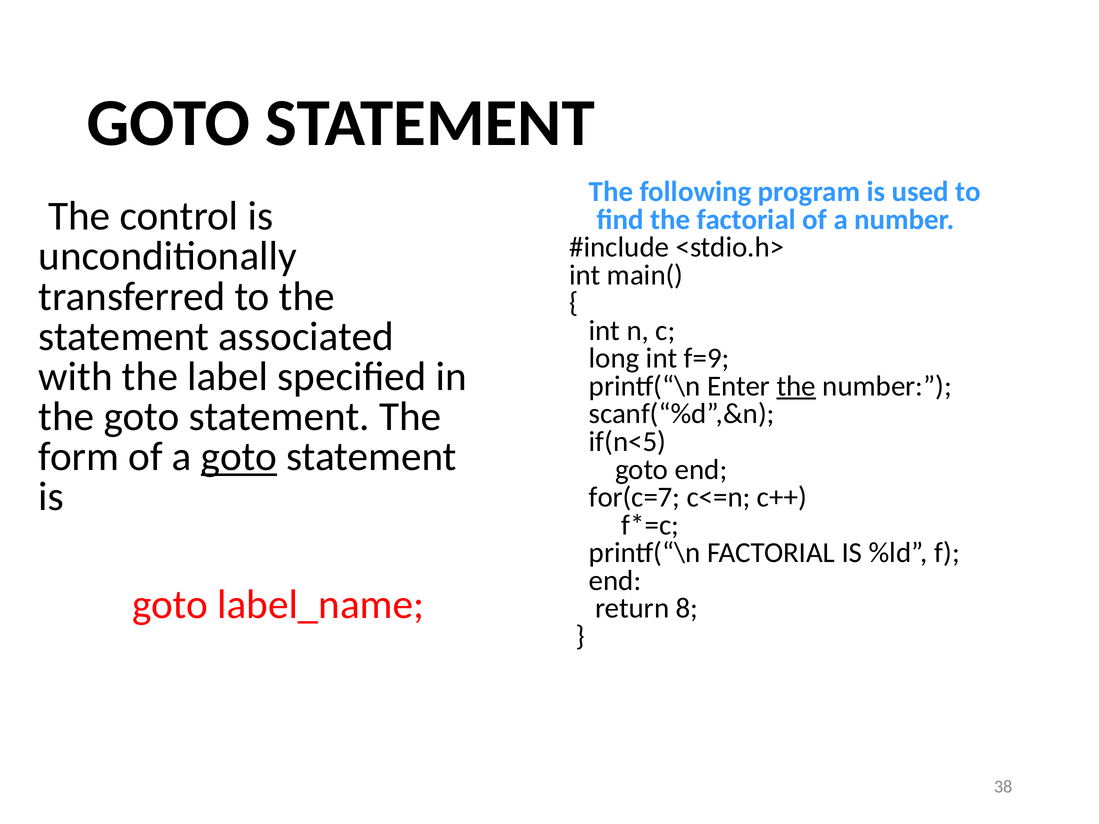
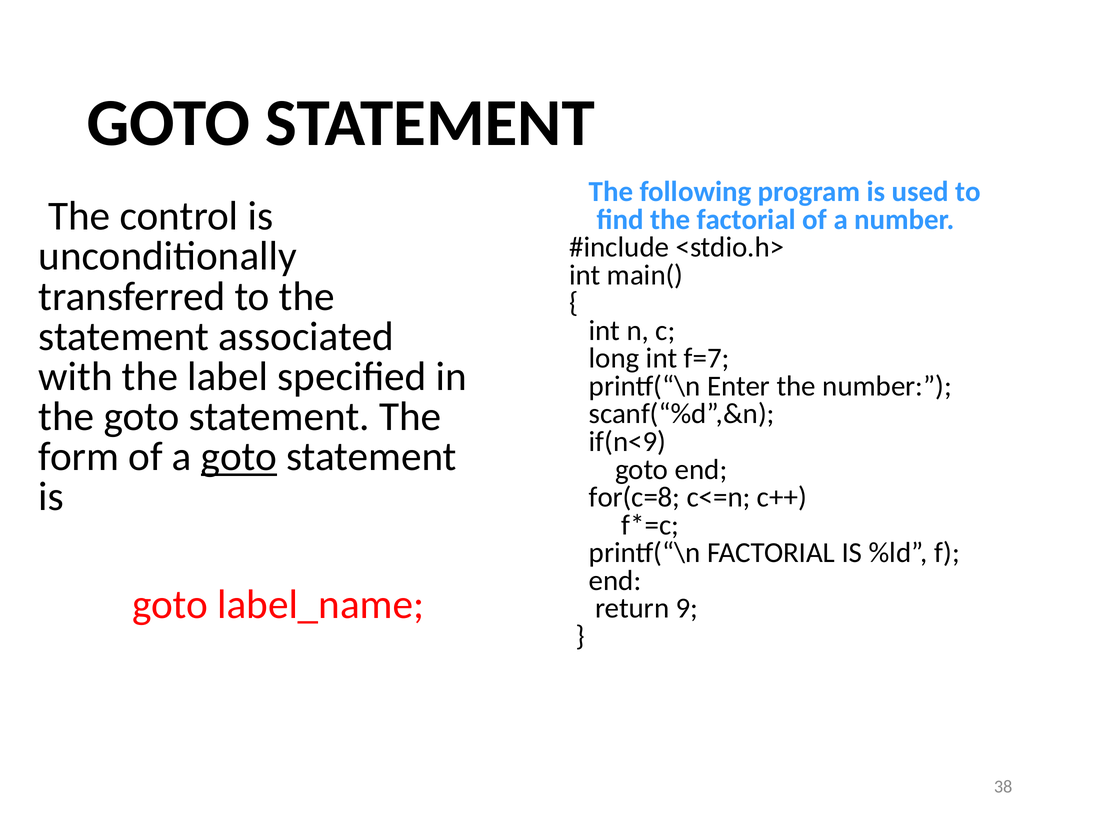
f=9: f=9 -> f=7 (707, 358)
the underline: present -> none (796, 386)
if(n<5: if(n<5 -> if(n<9 (627, 442)
for(c=7: for(c=7 -> for(c=8 (635, 497)
8: 8 -> 9 (687, 608)
